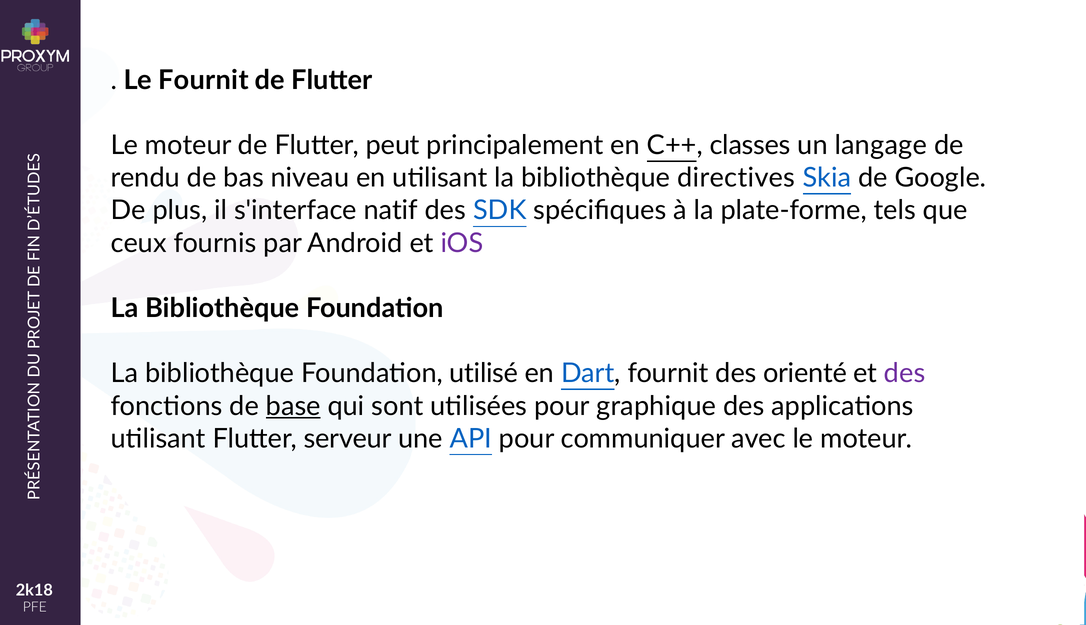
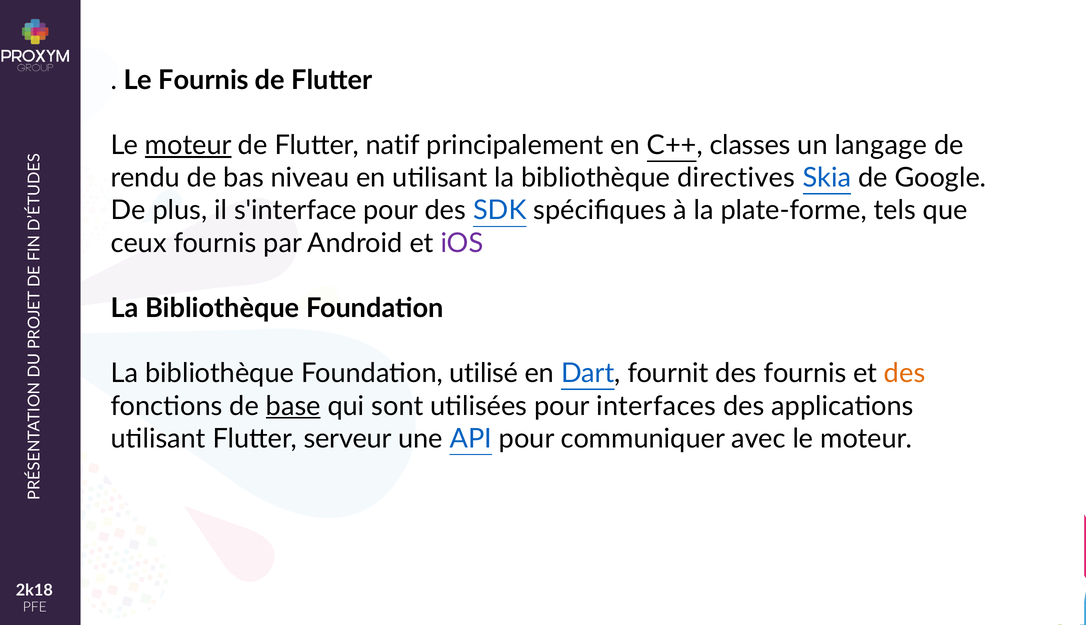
Le Fournit: Fournit -> Fournis (204, 80)
moteur underline: none -> present (188, 145)
peut: peut -> natif (393, 145)
s'interface natif: natif -> pour (391, 211)
des orienté: orienté -> fournis (805, 374)
des colour: purple -> orange (905, 374)
graphique: graphique -> interfaces (656, 406)
